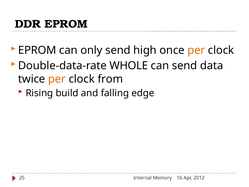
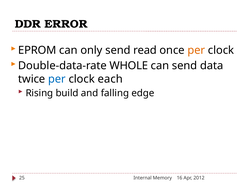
DDR EPROM: EPROM -> ERROR (66, 24)
high: high -> read (145, 50)
per colour: orange -> blue (57, 79)
from: from -> each (110, 79)
